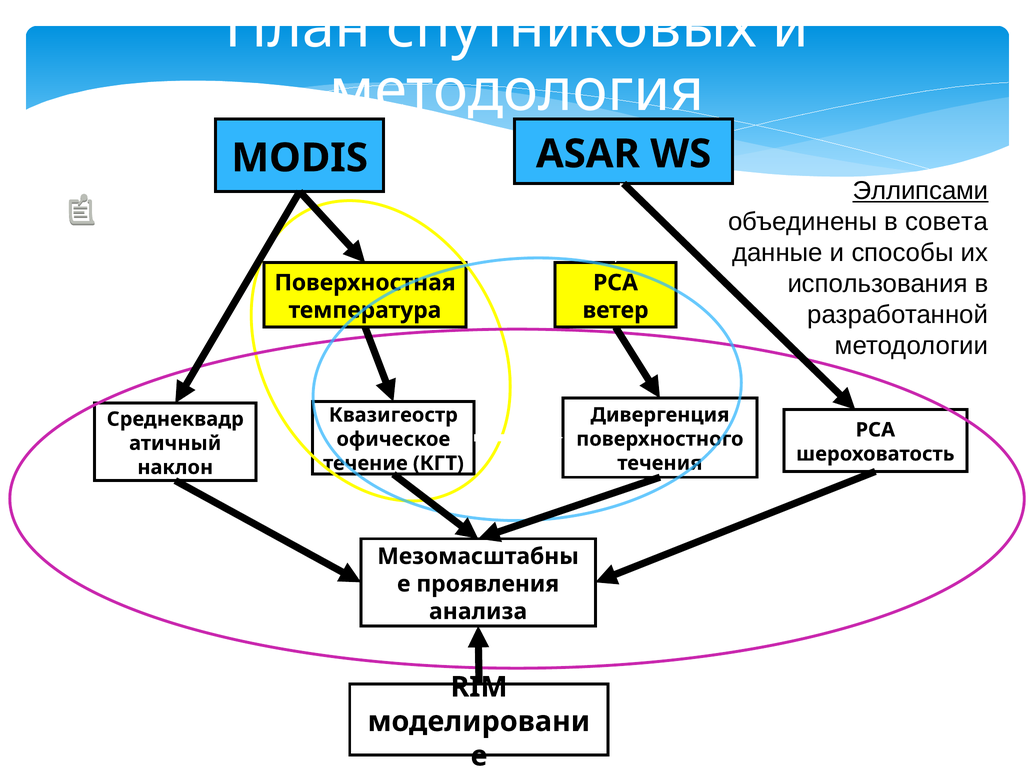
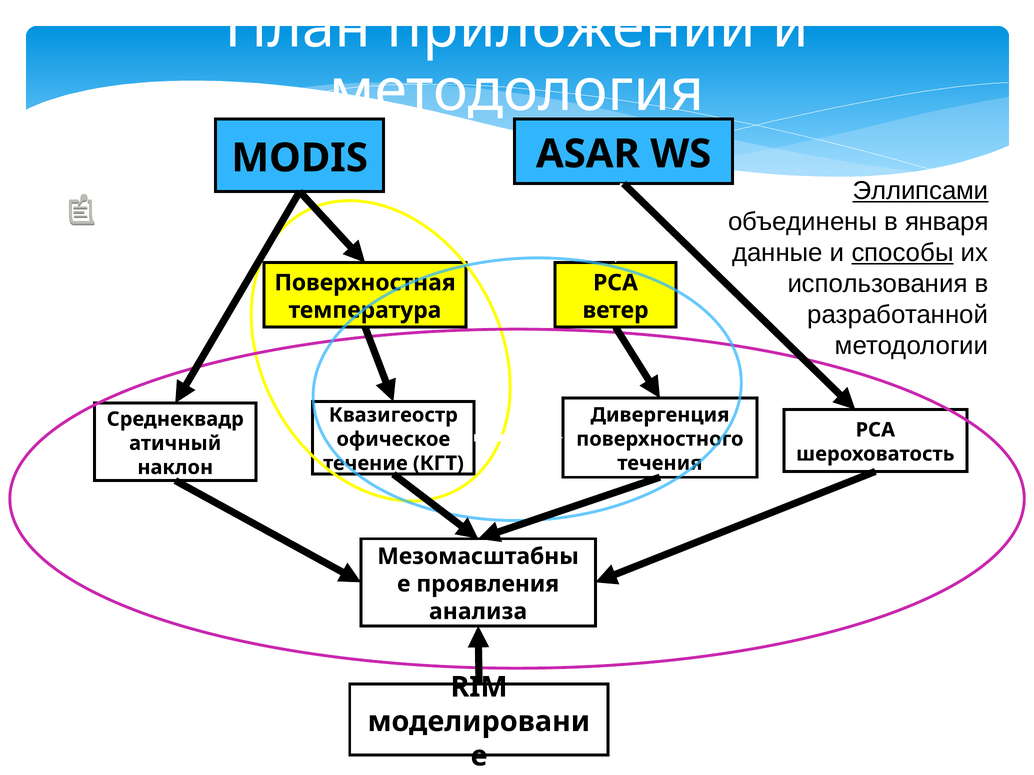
спутниковых: спутниковых -> приложений (571, 27)
совета: совета -> января (947, 222)
способы underline: none -> present (903, 253)
